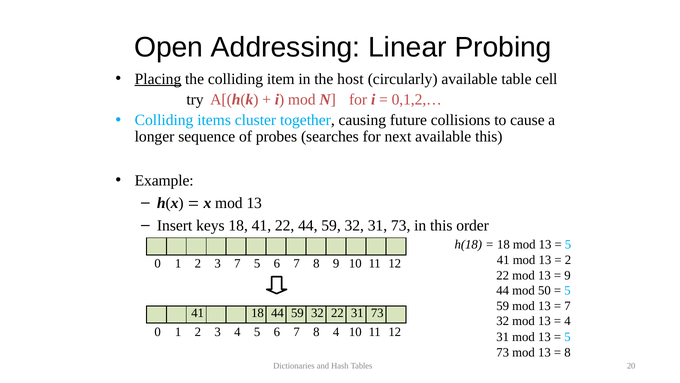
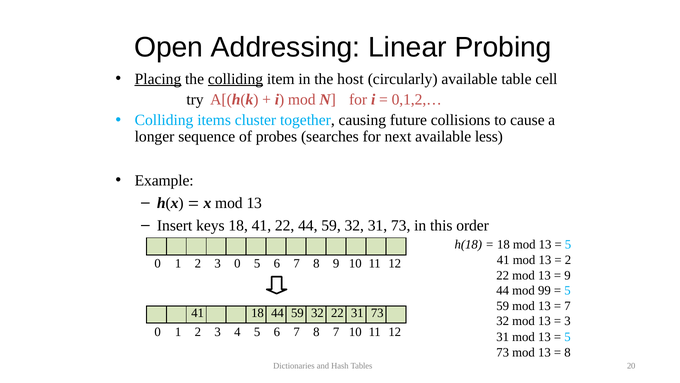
colliding underline: none -> present (235, 79)
available this: this -> less (489, 136)
3 7: 7 -> 0 (237, 263)
50: 50 -> 99 (544, 290)
4: 4 -> 3 (568, 321)
8 4: 4 -> 7 (336, 331)
